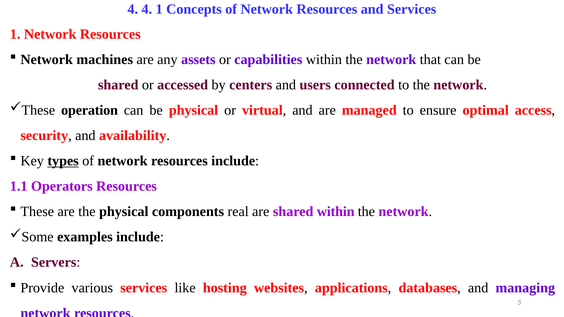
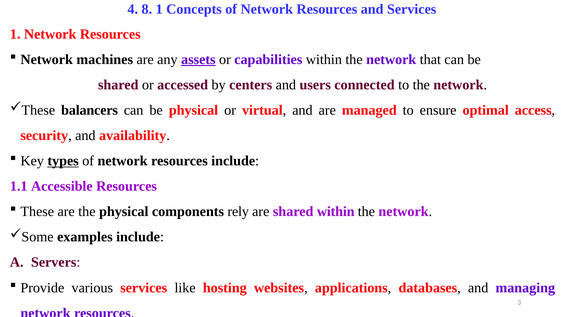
4 4: 4 -> 8 (147, 9)
assets underline: none -> present (198, 60)
operation: operation -> balancers (90, 110)
Operators: Operators -> Accessible (62, 186)
real: real -> rely (238, 212)
